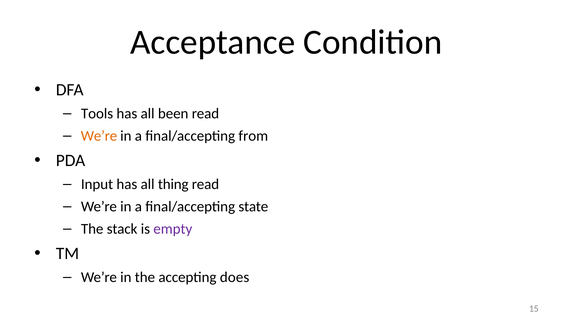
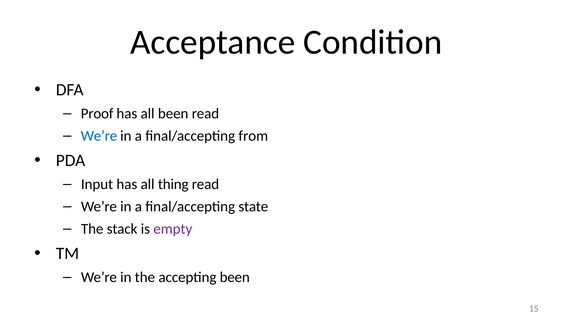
Tools: Tools -> Proof (97, 113)
We’re colour: orange -> blue (99, 136)
accepting does: does -> been (235, 277)
